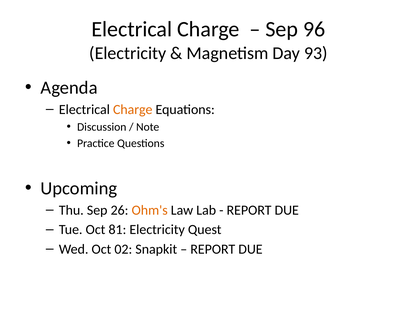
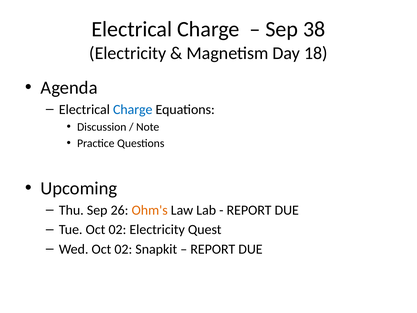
96: 96 -> 38 (314, 29)
93: 93 -> 18 (316, 53)
Charge colour: orange -> blue (133, 109)
Tue Oct 81: 81 -> 02 (117, 229)
